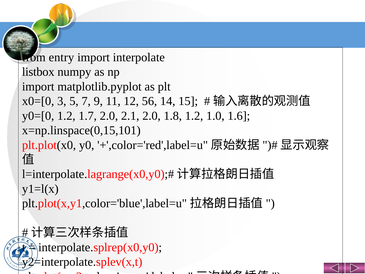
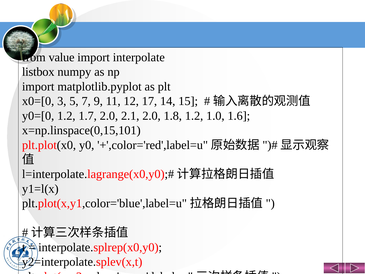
entry: entry -> value (62, 57)
56: 56 -> 17 (149, 101)
